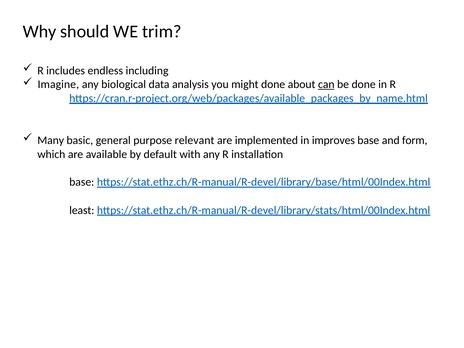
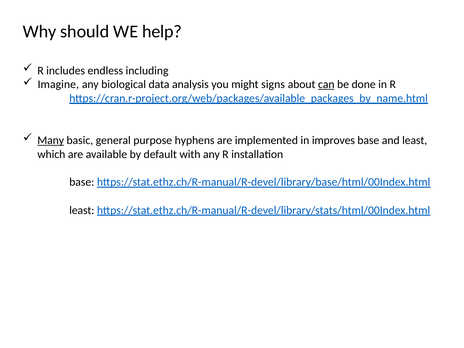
trim: trim -> help (162, 32)
might done: done -> signs (273, 84)
Many underline: none -> present (51, 140)
relevant: relevant -> hyphens (195, 140)
and form: form -> least (415, 140)
